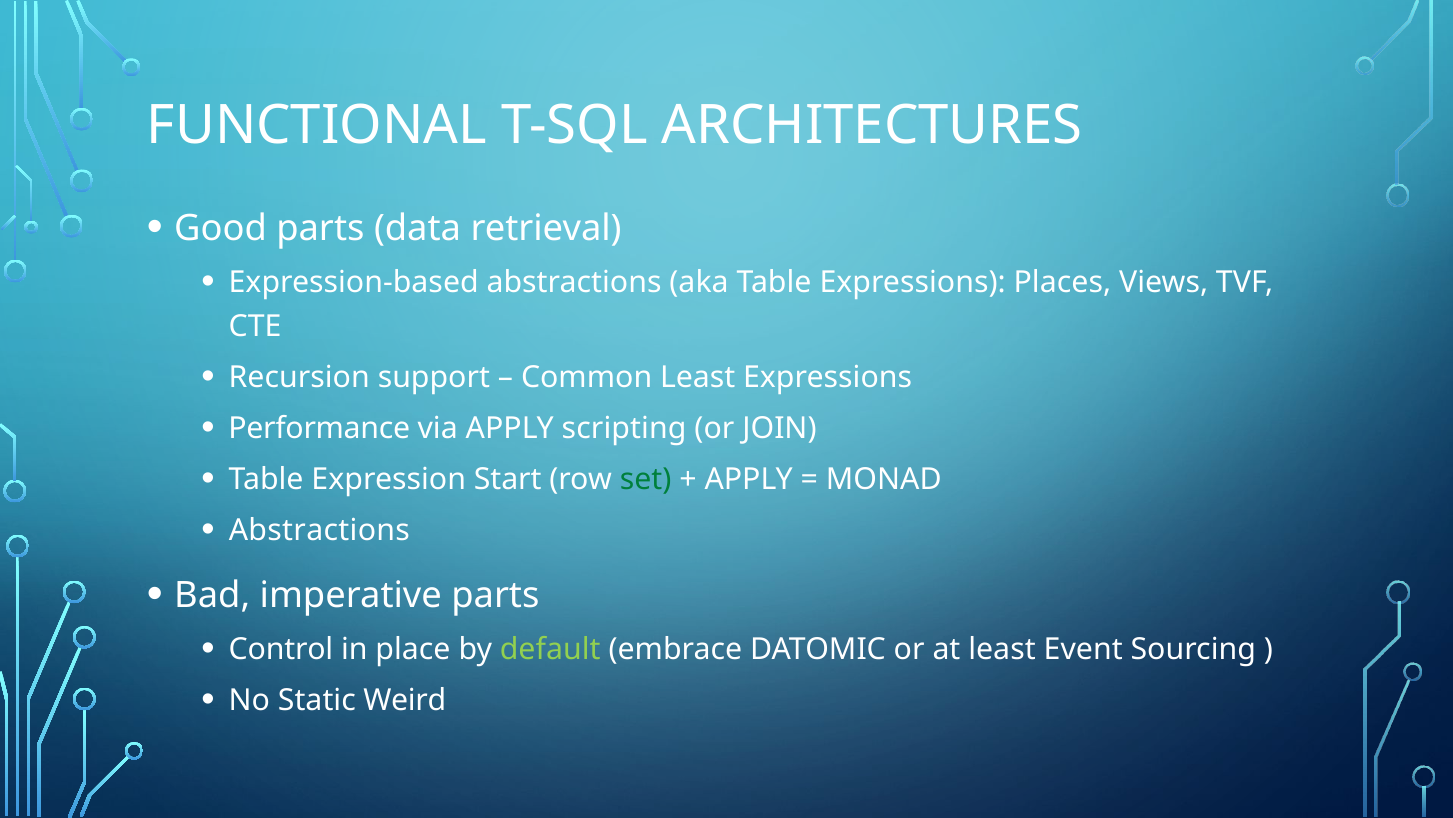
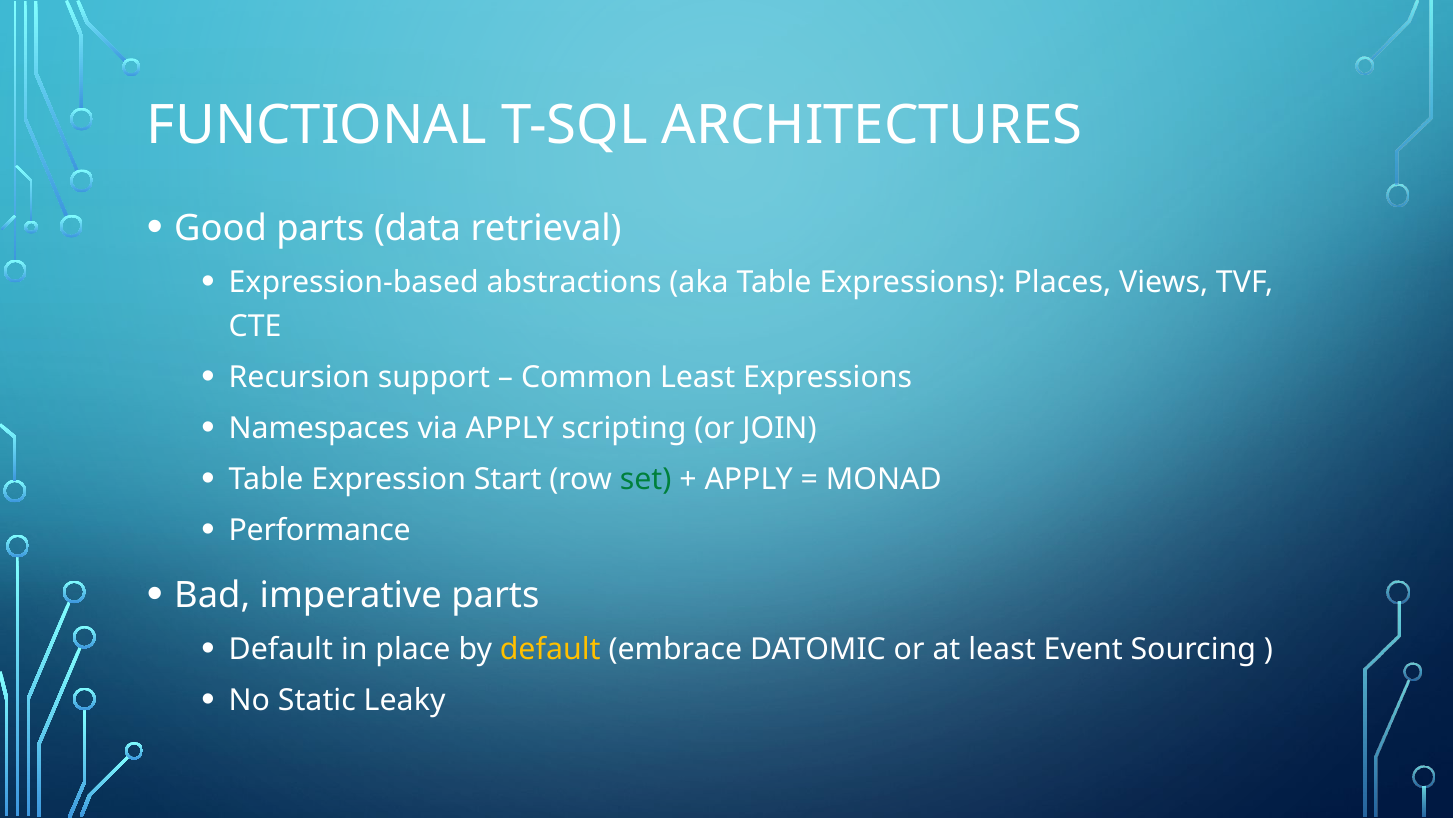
Performance: Performance -> Namespaces (319, 428)
Abstractions: Abstractions -> Performance (320, 530)
Control: Control -> Default (281, 649)
default colour: light green -> yellow (550, 649)
Weird: Weird -> Leaky (405, 700)
